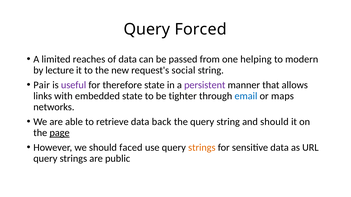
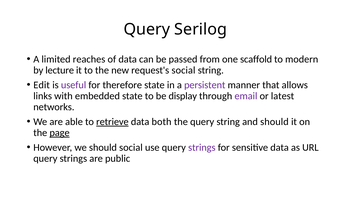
Forced: Forced -> Serilog (201, 29)
helping: helping -> scaffold (256, 59)
Pair: Pair -> Edit (42, 85)
tighter: tighter -> display (183, 96)
email colour: blue -> purple (246, 96)
maps: maps -> latest (283, 96)
retrieve underline: none -> present (112, 122)
back: back -> both (162, 122)
should faced: faced -> social (131, 148)
strings colour: orange -> purple (202, 148)
